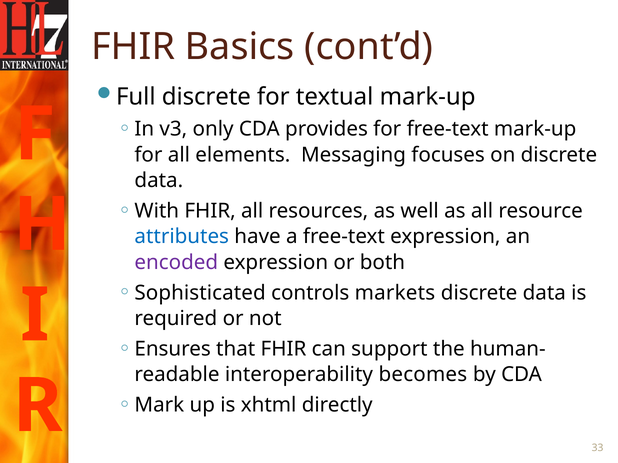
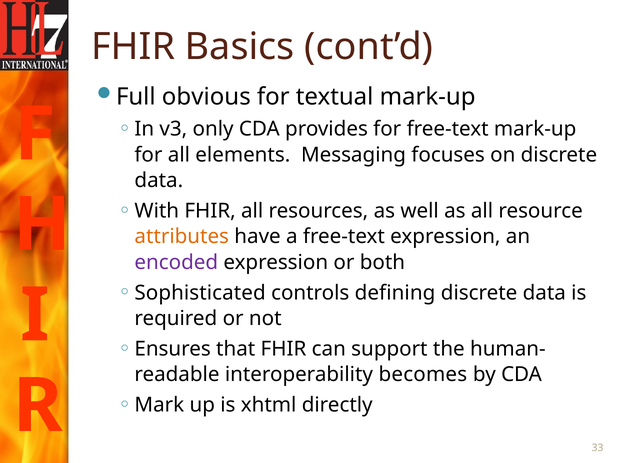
Full discrete: discrete -> obvious (206, 97)
attributes colour: blue -> orange (182, 237)
markets: markets -> defining (395, 293)
